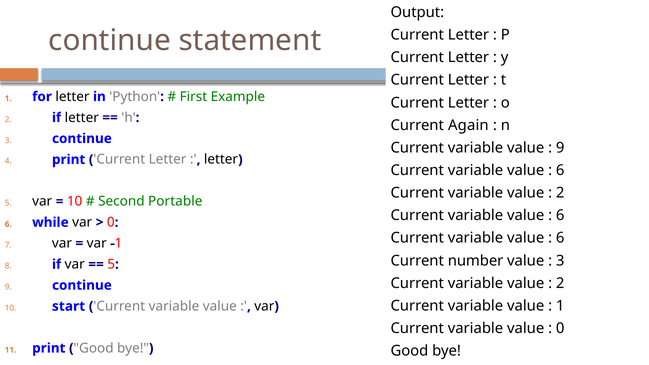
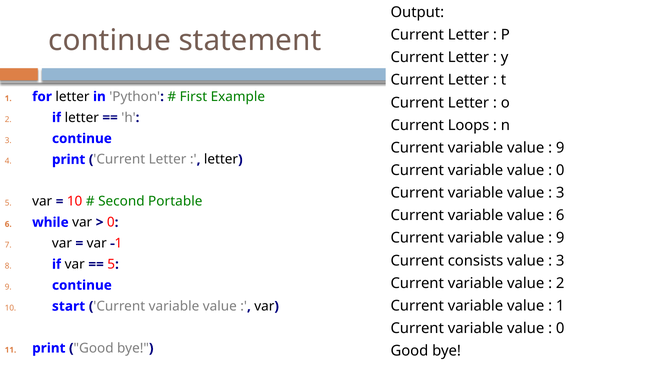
Again: Again -> Loops (469, 125)
6: 6 -> 0 (560, 170)
2: 2 -> 3 (560, 193)
6: 6 -> 9 (560, 238)
number: number -> consists (476, 261)
